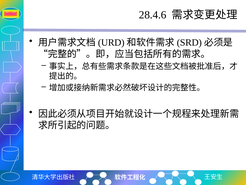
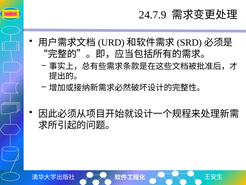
28.4.6: 28.4.6 -> 24.7.9 (153, 15)
